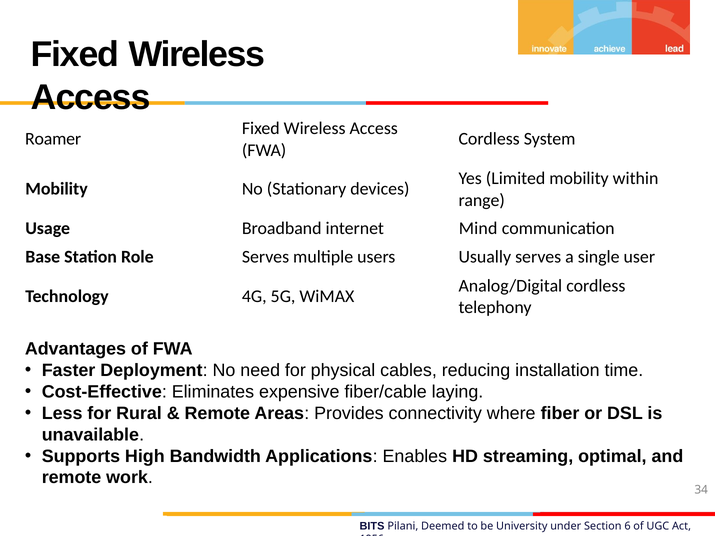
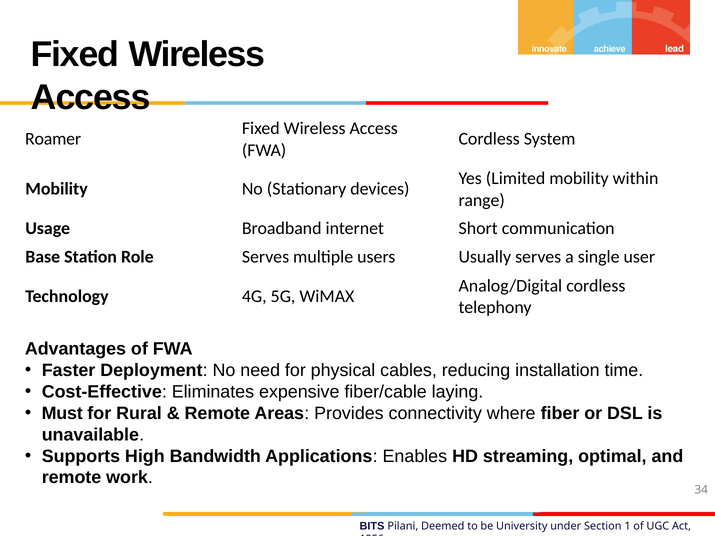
Mind: Mind -> Short (478, 229)
Less: Less -> Must (62, 413)
6: 6 -> 1 (628, 526)
